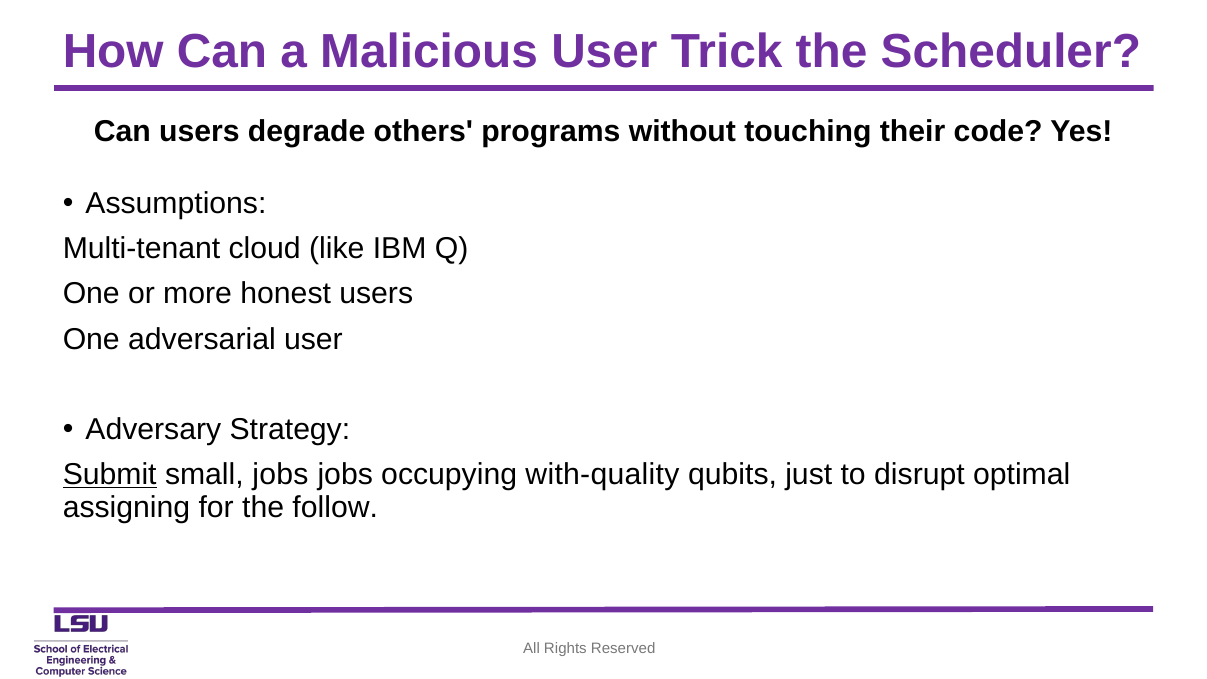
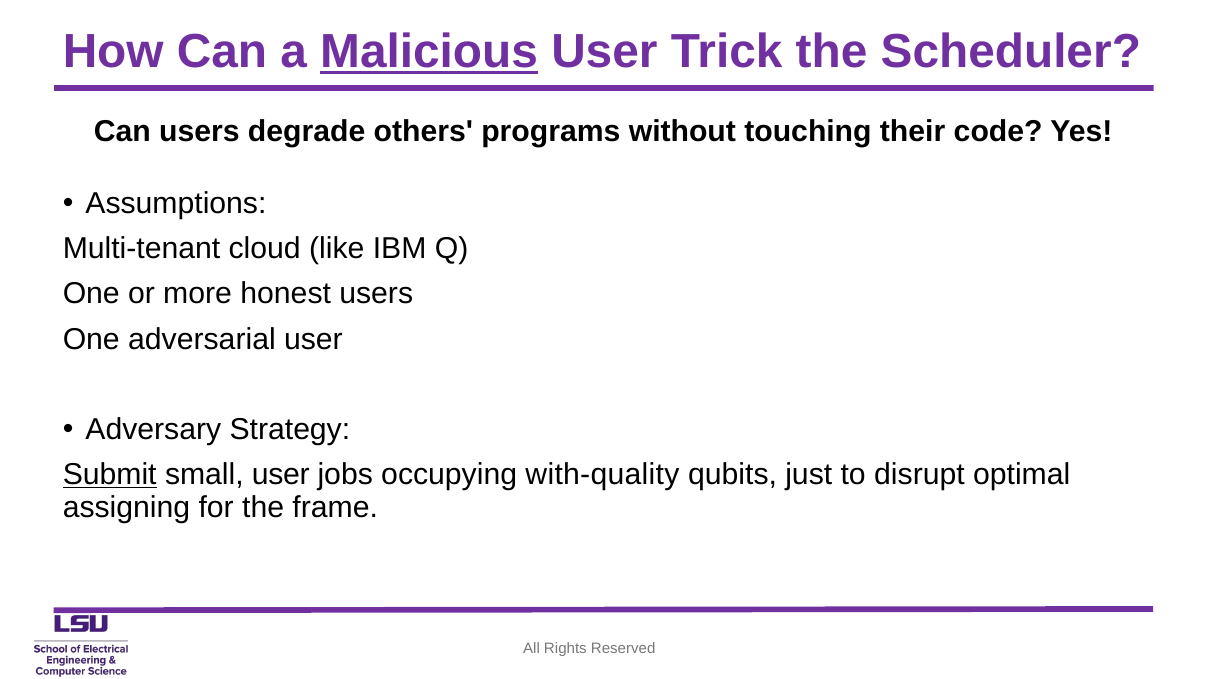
Malicious underline: none -> present (429, 52)
small jobs: jobs -> user (281, 474)
follow: follow -> frame (335, 507)
